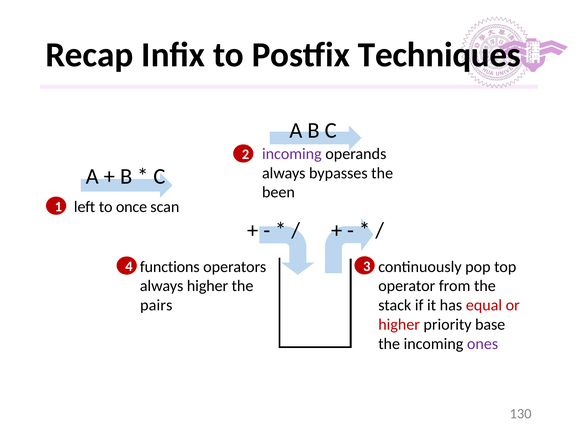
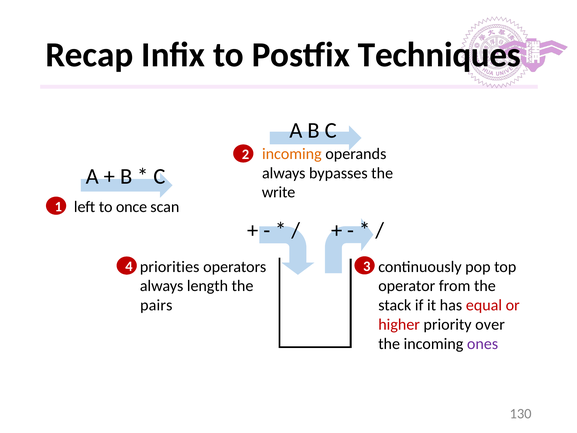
incoming colour: purple -> orange (292, 154)
been: been -> write (279, 192)
functions: functions -> priorities (170, 267)
always higher: higher -> length (207, 286)
base: base -> over (490, 324)
